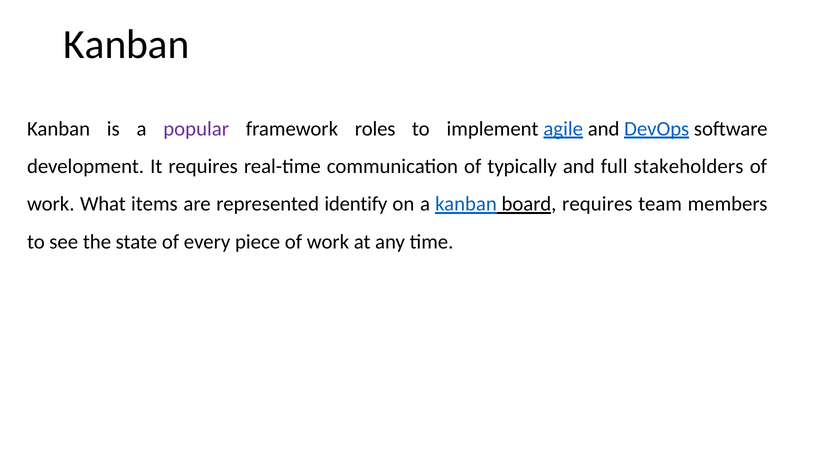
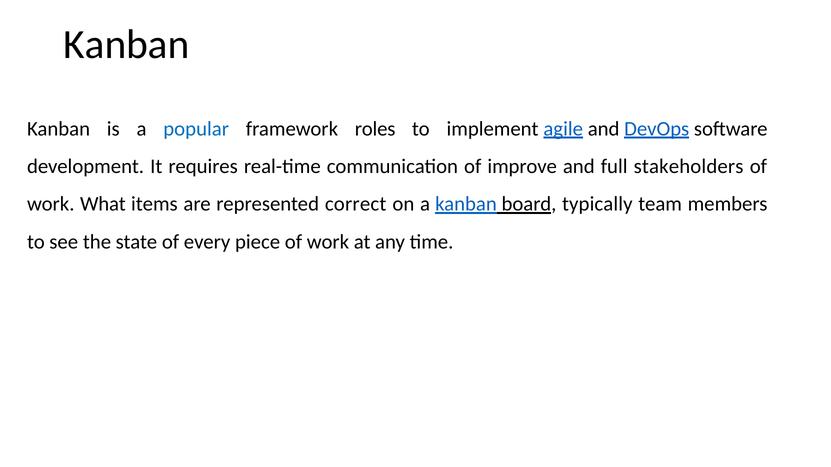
popular colour: purple -> blue (196, 129)
typically: typically -> improve (522, 167)
identify: identify -> correct (356, 204)
board requires: requires -> typically (597, 204)
